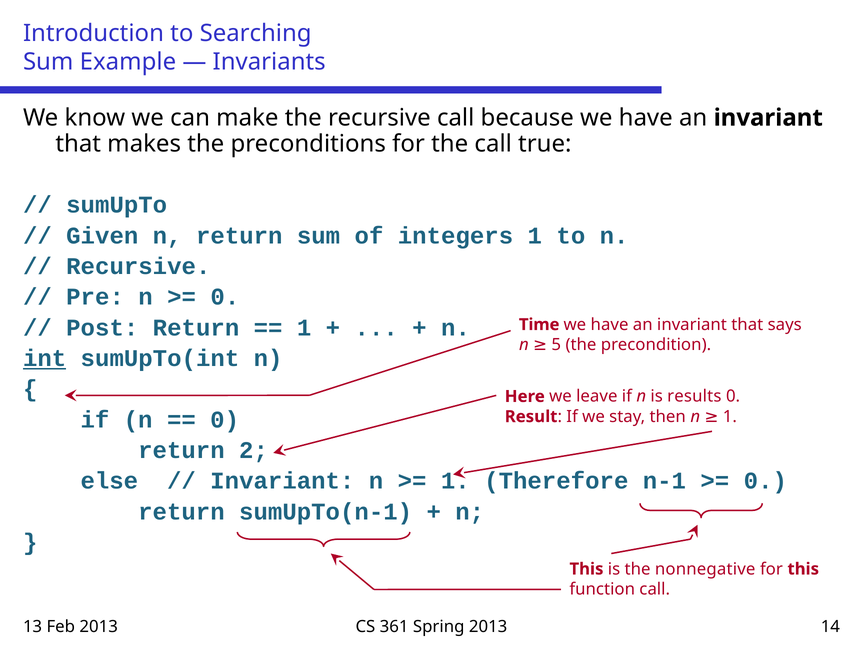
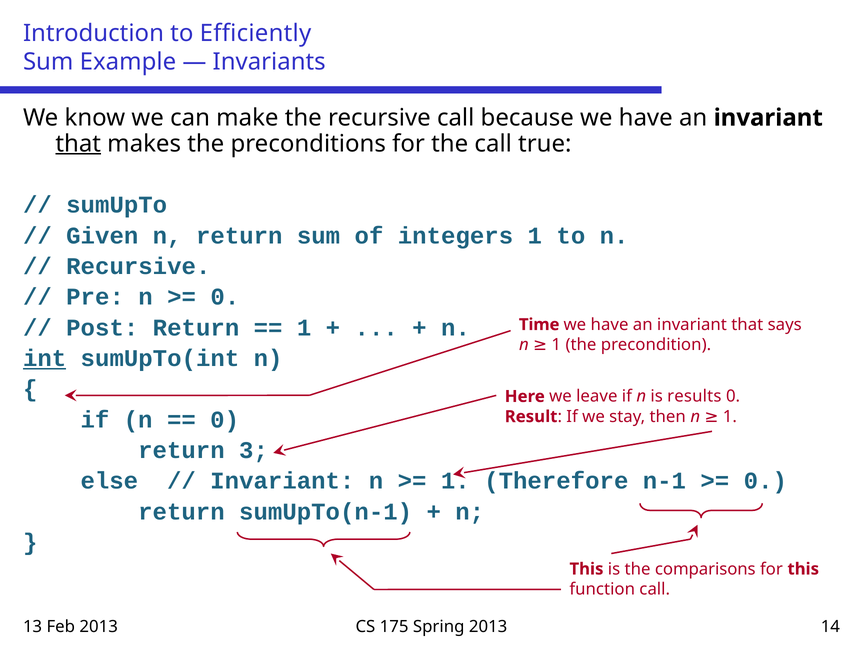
Searching: Searching -> Efficiently (255, 33)
that underline: none -> present (78, 144)
5: 5 -> 1 (556, 345)
2: 2 -> 3 (254, 450)
nonnegative: nonnegative -> comparisons (705, 569)
361: 361 -> 175 (394, 627)
